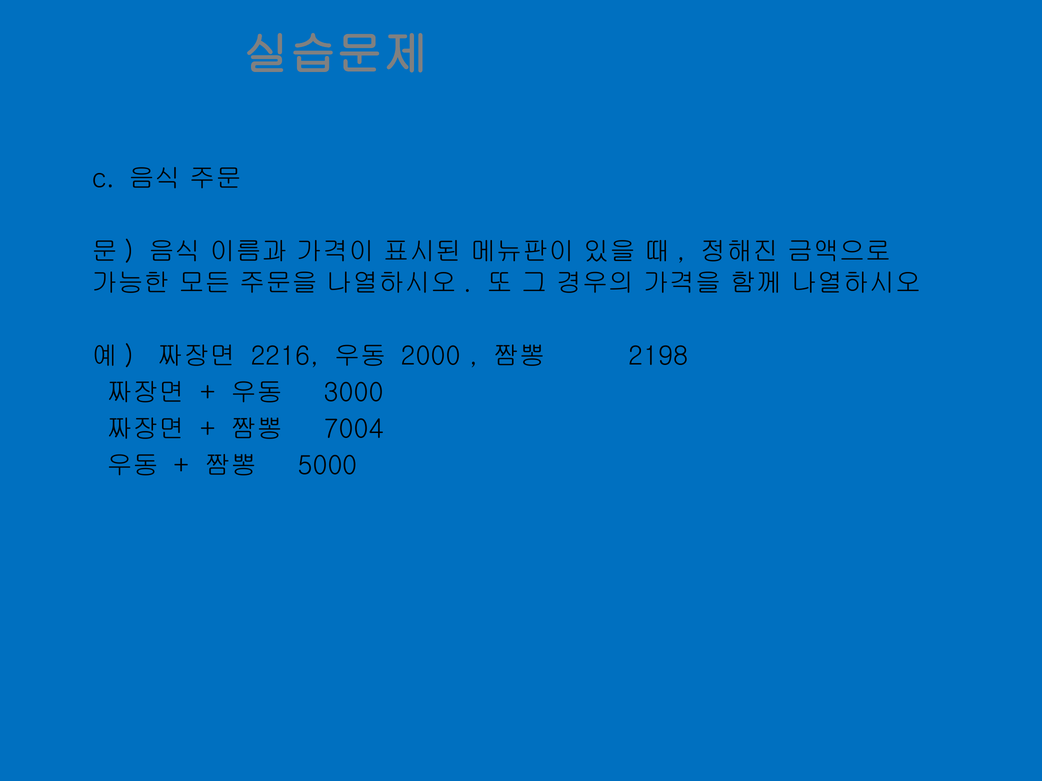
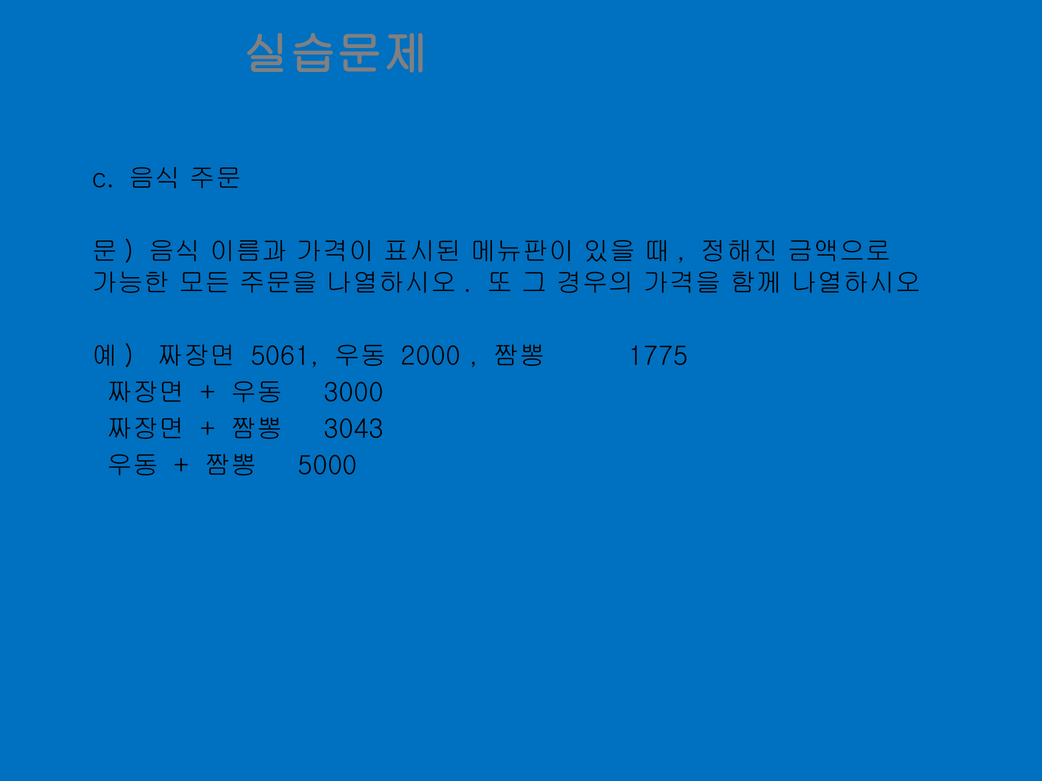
2216: 2216 -> 5061 (285, 356)
2198: 2198 -> 1775 (658, 356)
7004: 7004 -> 3043 (354, 429)
